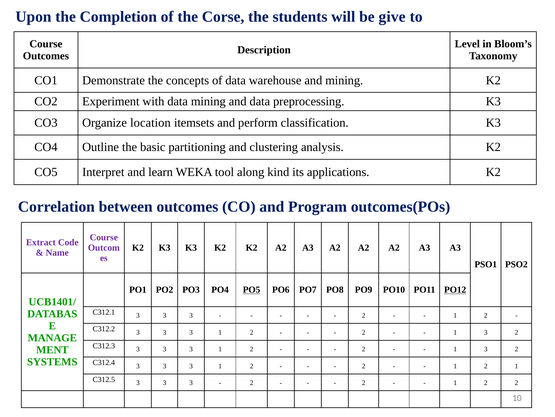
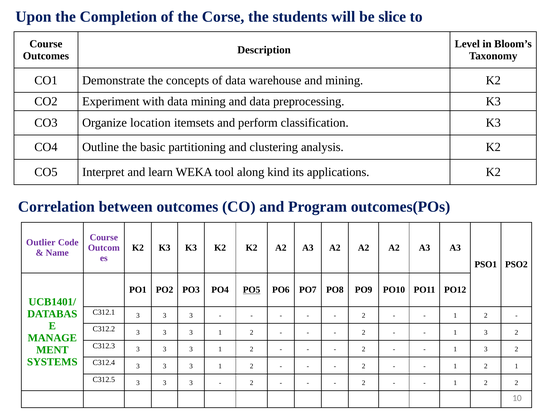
give: give -> slice (392, 17)
Extract: Extract -> Outlier (41, 242)
PO12 underline: present -> none (455, 289)
